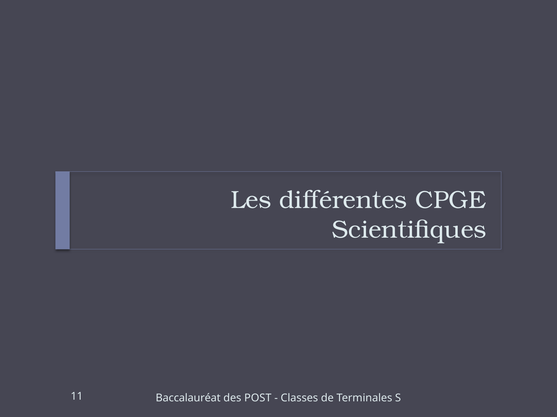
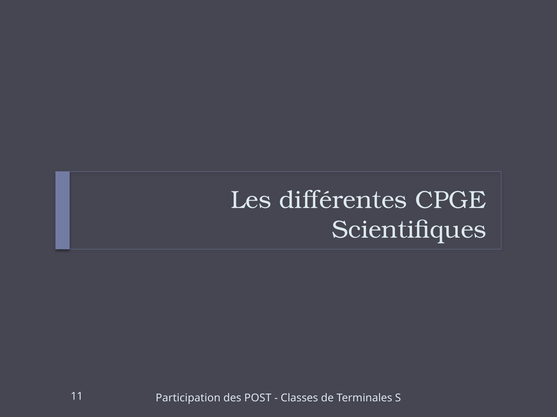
Baccalauréat: Baccalauréat -> Participation (188, 399)
